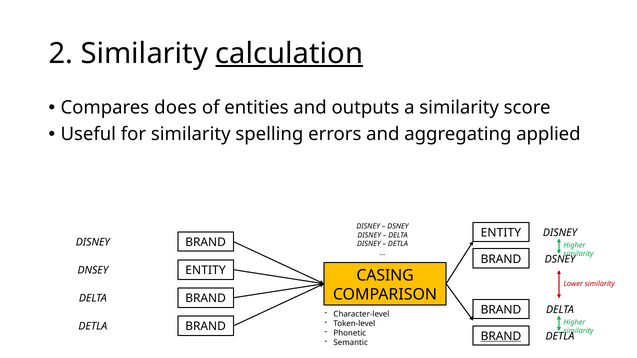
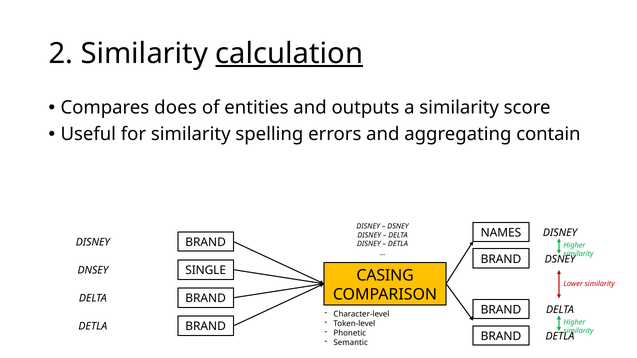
applied: applied -> contain (548, 134)
ENTITY: ENTITY -> NAMES (501, 233)
DNSEY ENTITY: ENTITY -> SINGLE (206, 271)
BRAND underline: present -> none (501, 336)
